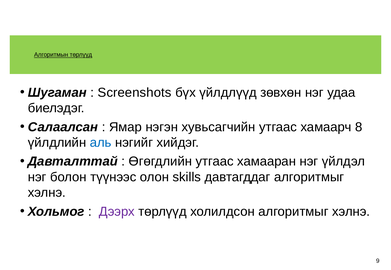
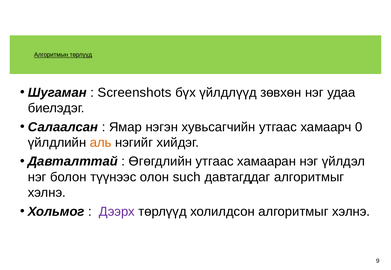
8: 8 -> 0 (359, 127)
аль colour: blue -> orange (101, 143)
skills: skills -> such (187, 177)
